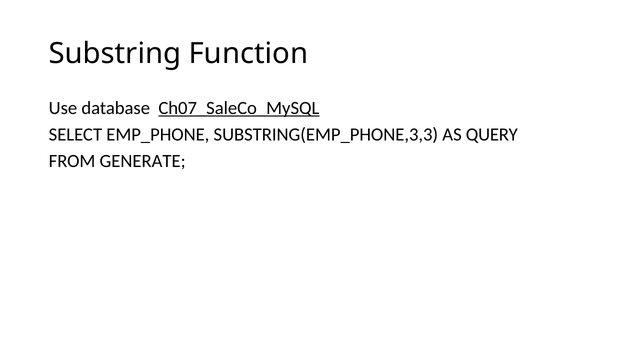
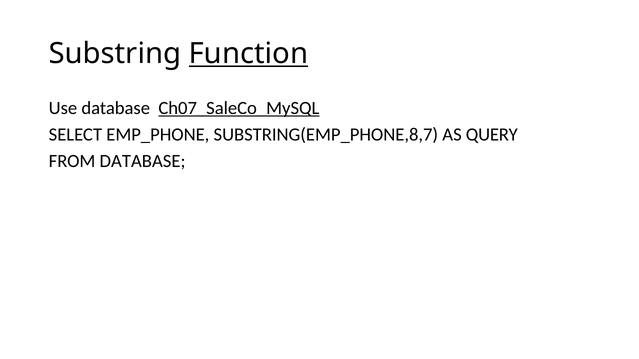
Function underline: none -> present (248, 54)
SUBSTRING(EMP_PHONE,3,3: SUBSTRING(EMP_PHONE,3,3 -> SUBSTRING(EMP_PHONE,8,7 (326, 135)
FROM GENERATE: GENERATE -> DATABASE (143, 162)
